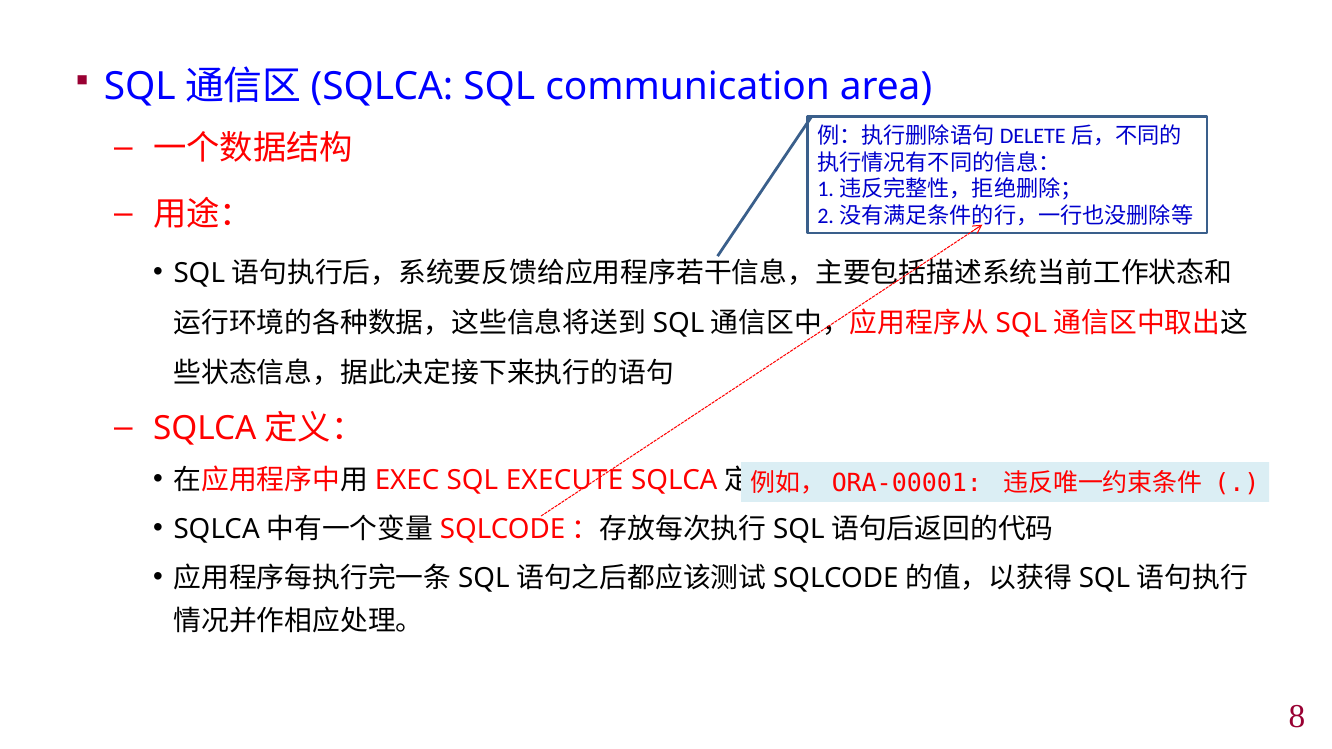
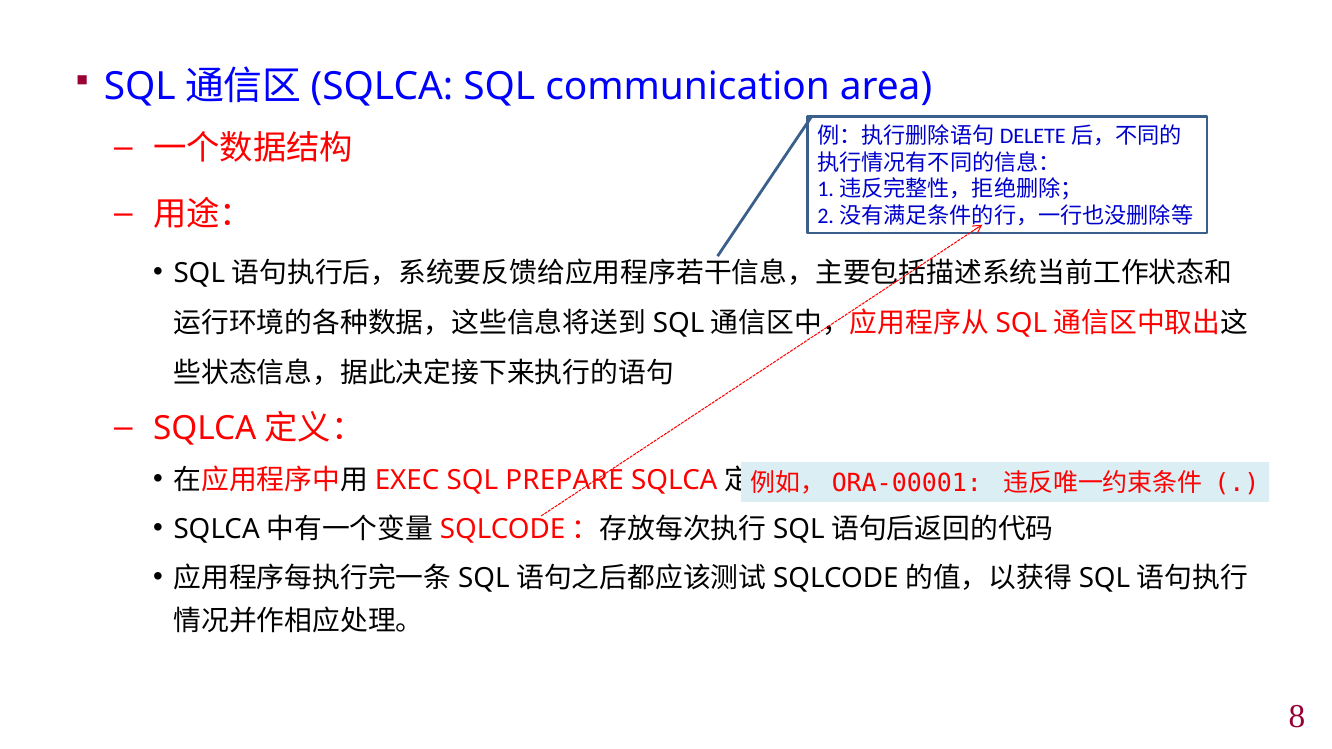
EXECUTE: EXECUTE -> PREPARE (565, 480)
